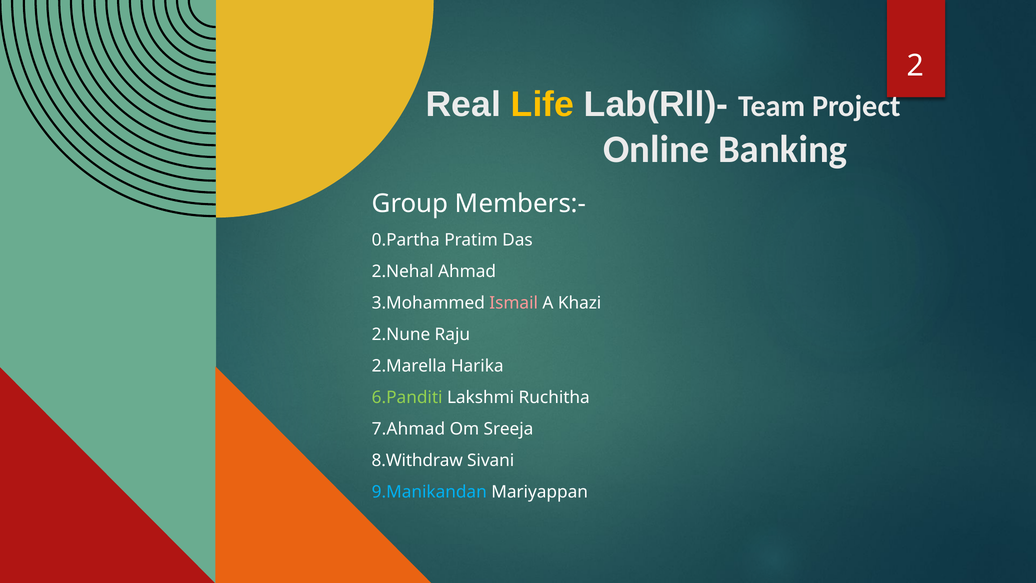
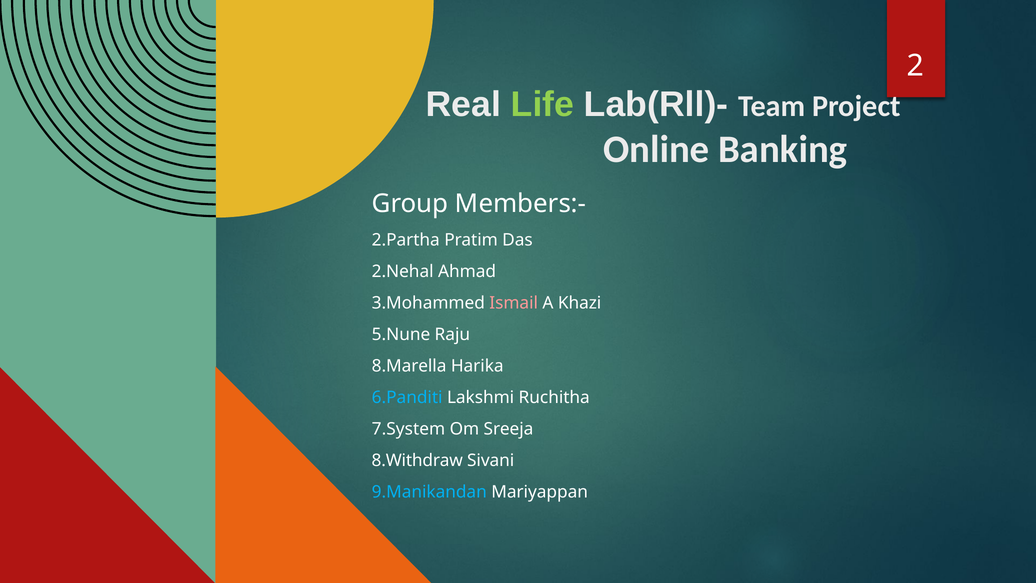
Life colour: yellow -> light green (542, 105)
0.Partha: 0.Partha -> 2.Partha (406, 240)
2.Nune: 2.Nune -> 5.Nune (401, 334)
2.Marella: 2.Marella -> 8.Marella (409, 366)
6.Panditi colour: light green -> light blue (407, 397)
7.Ahmad: 7.Ahmad -> 7.System (408, 429)
